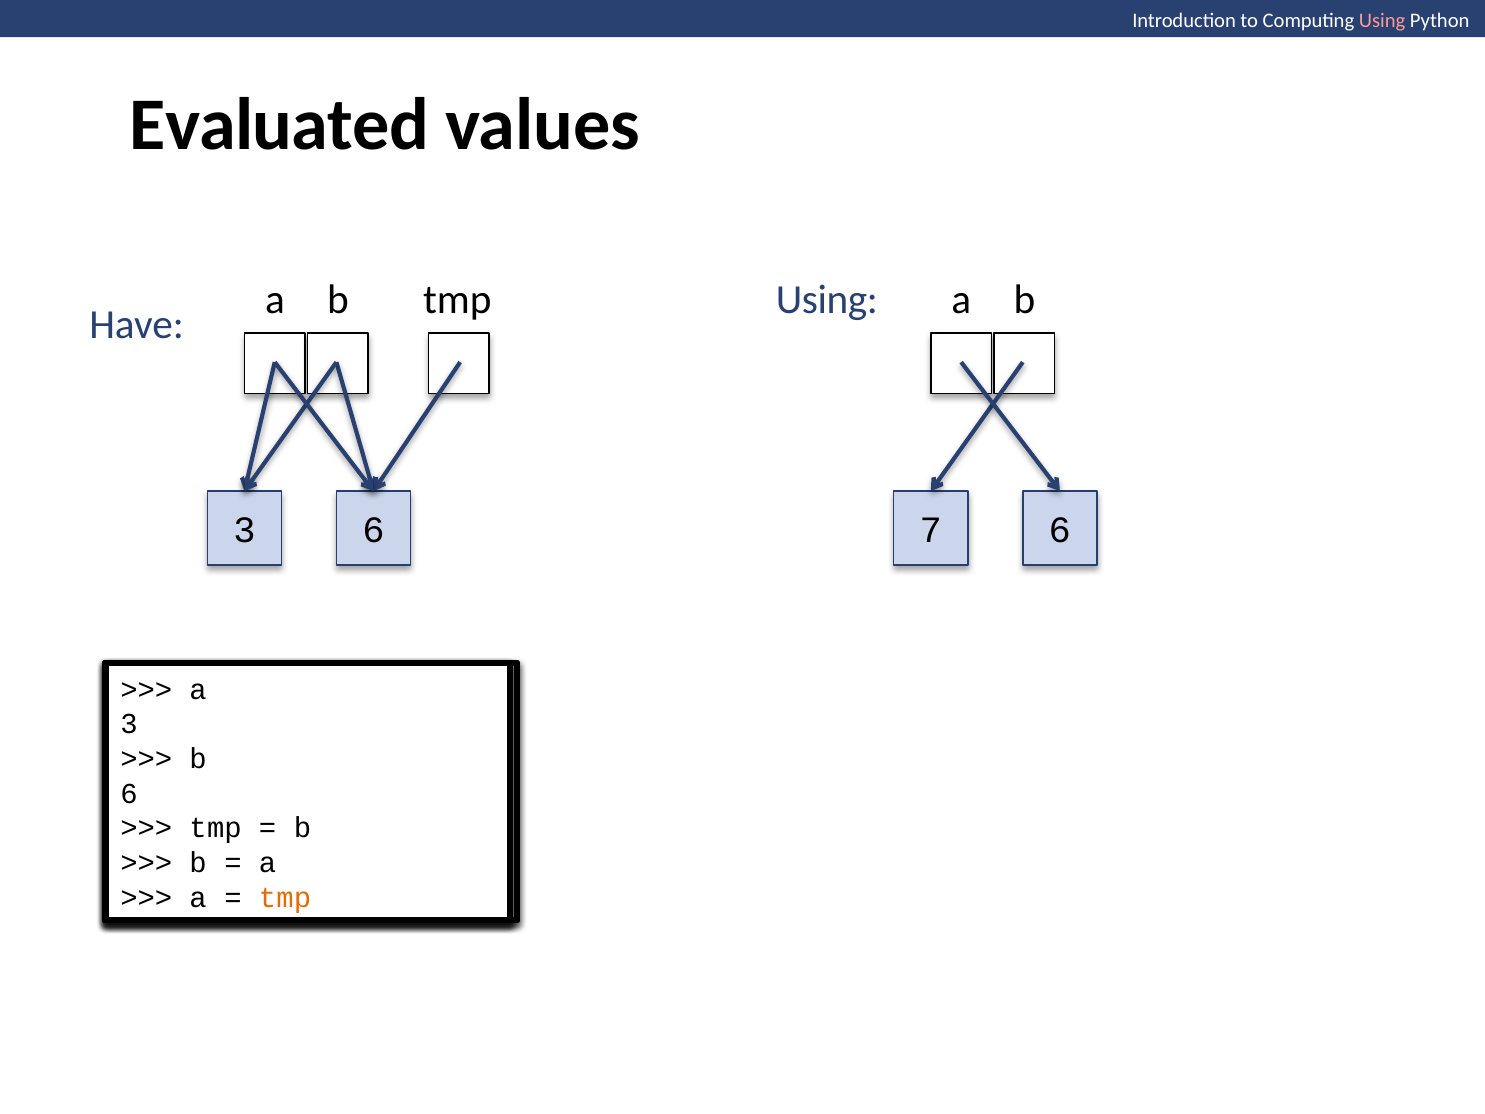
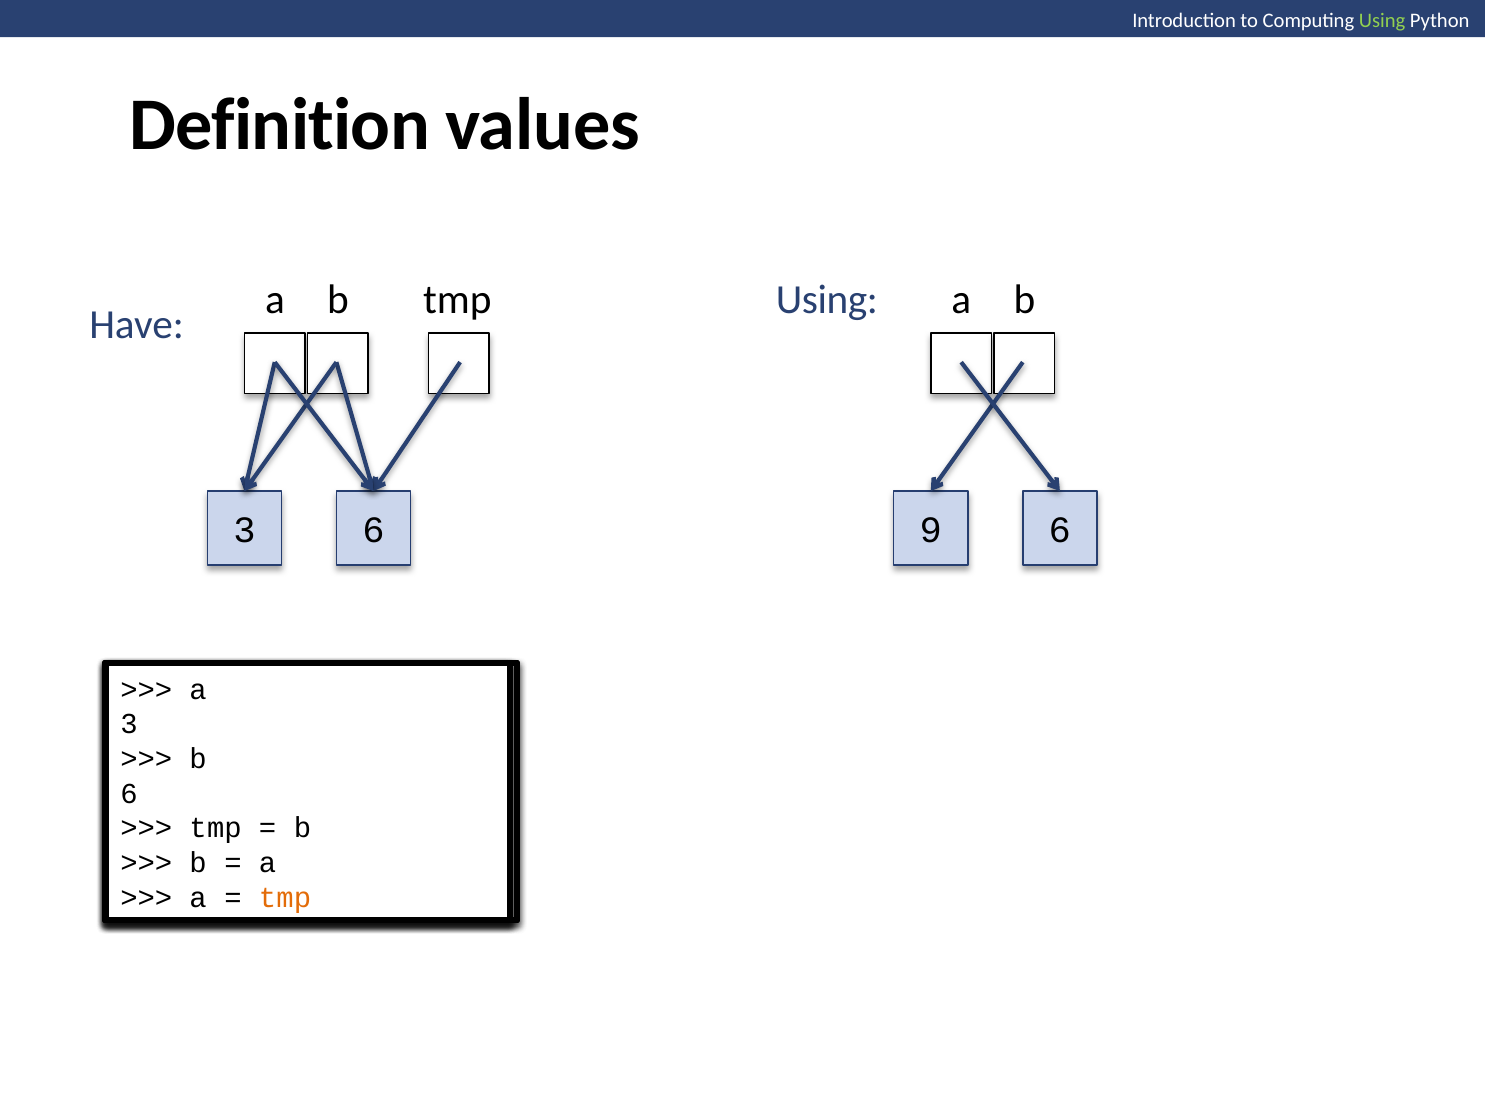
Using colour: pink -> light green (1382, 21)
Evaluated: Evaluated -> Definition (280, 125)
7: 7 -> 9 (931, 531)
